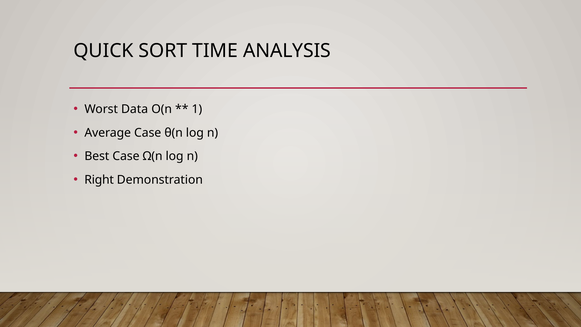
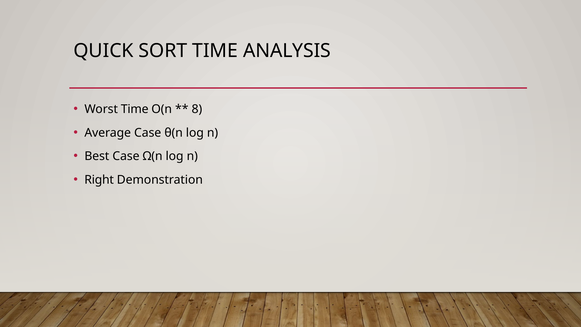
Worst Data: Data -> Time (135, 109)
1: 1 -> 8 (197, 109)
